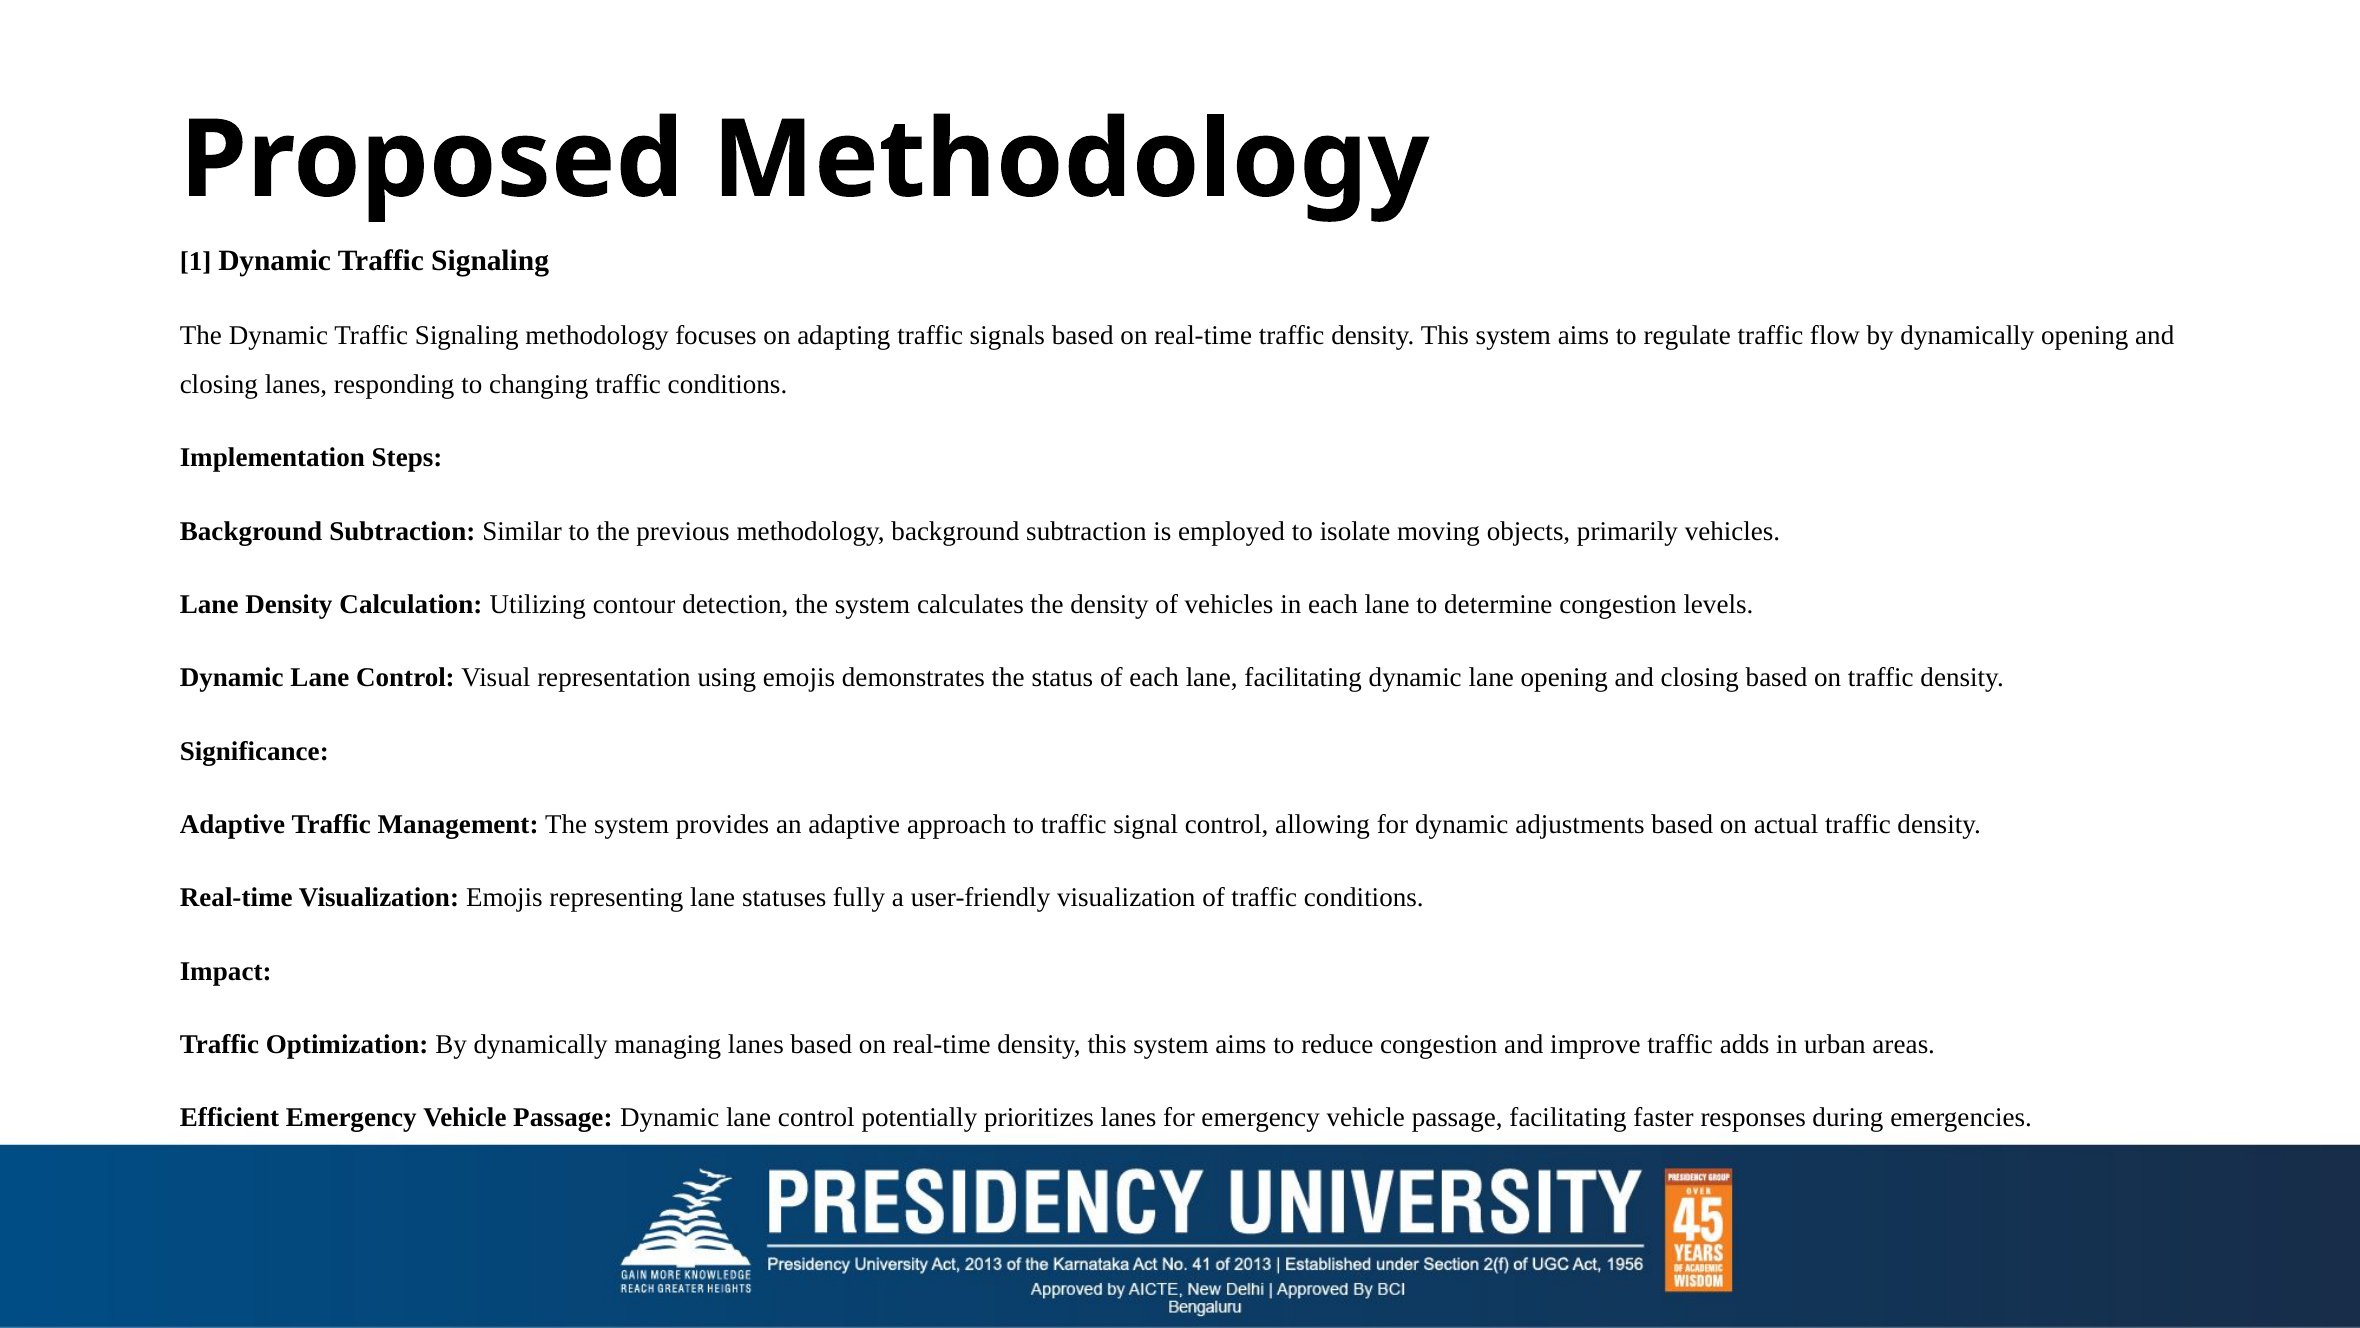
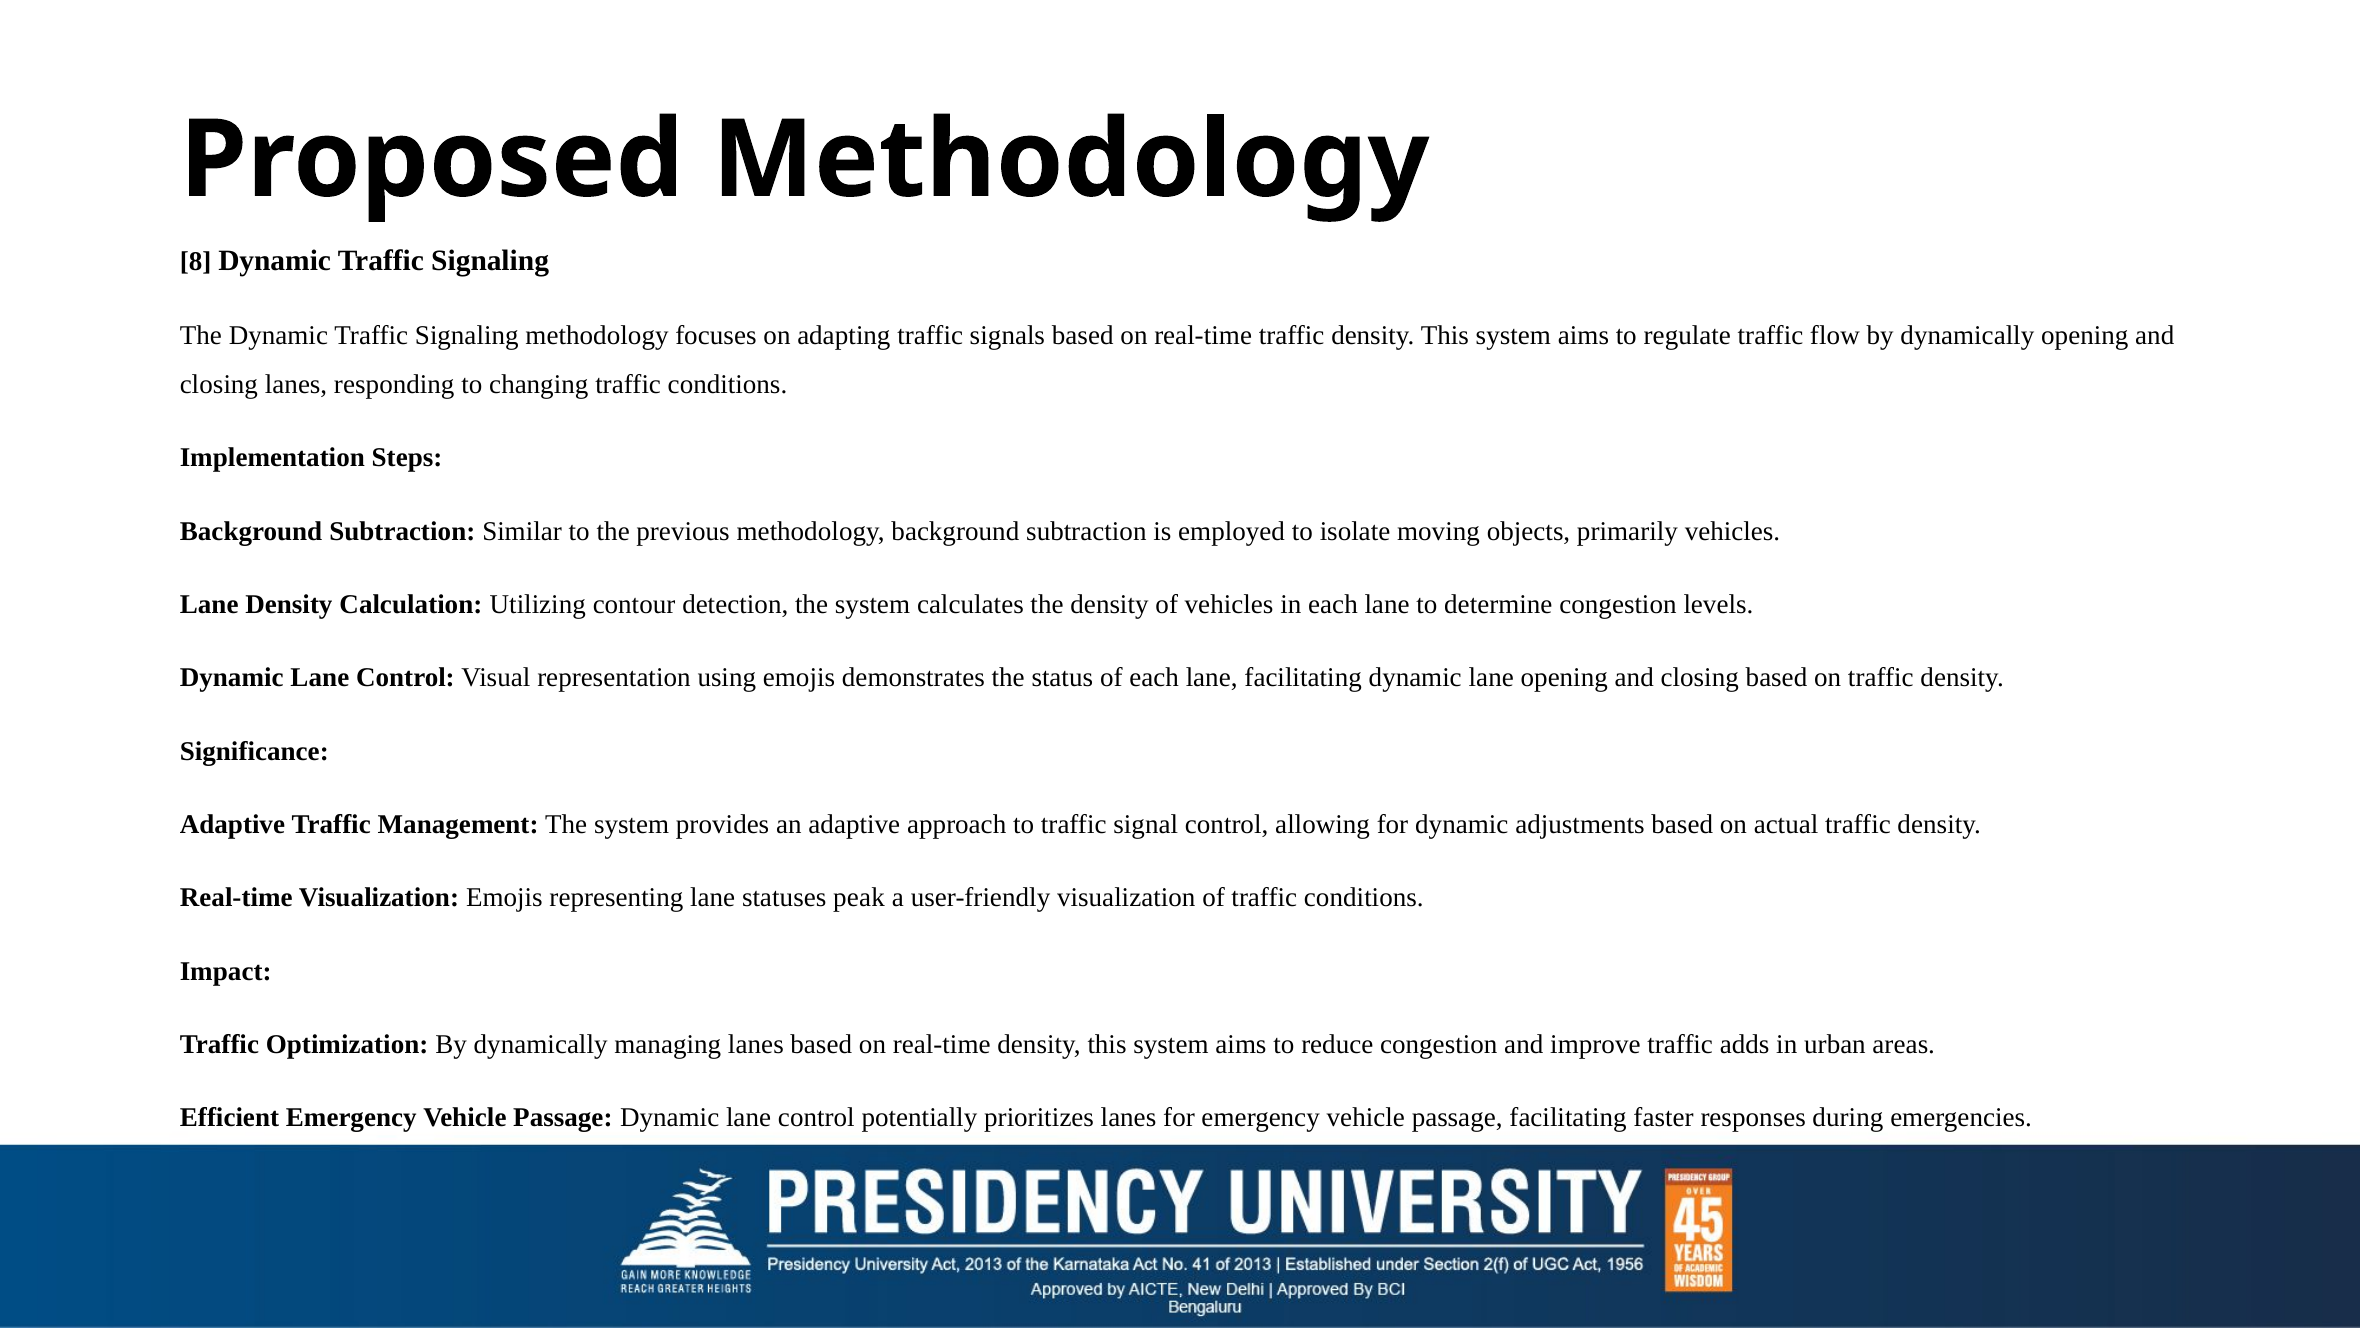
1: 1 -> 8 (196, 262)
fully: fully -> peak (859, 898)
